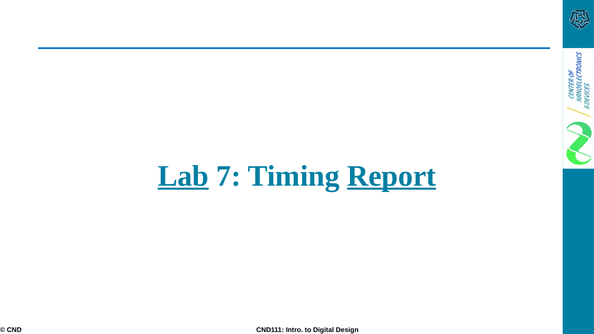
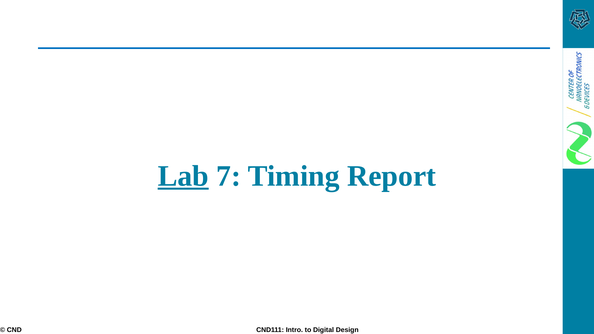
Report underline: present -> none (392, 176)
